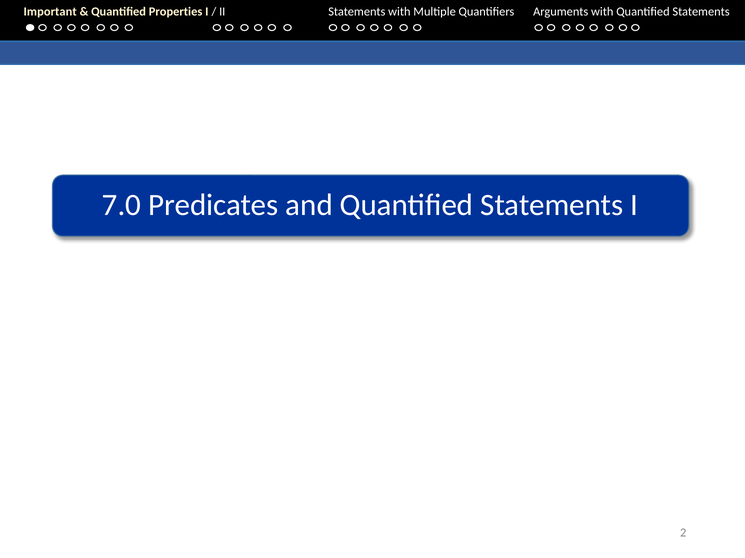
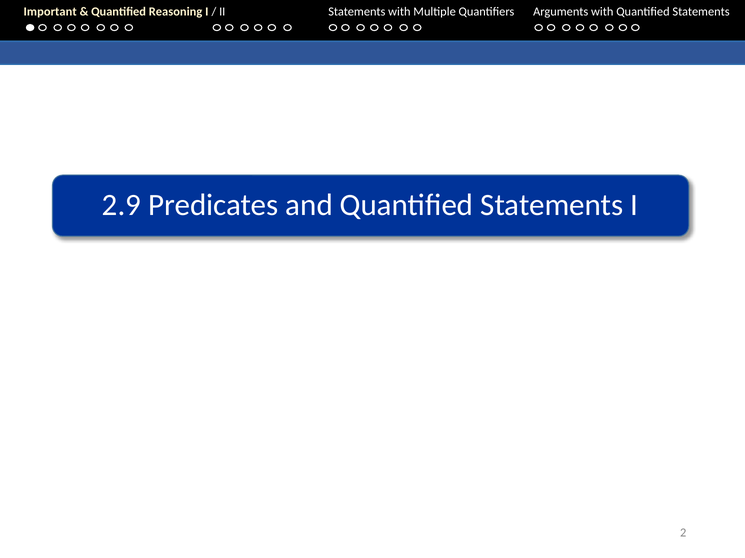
Properties: Properties -> Reasoning (176, 12)
7.0: 7.0 -> 2.9 (122, 205)
